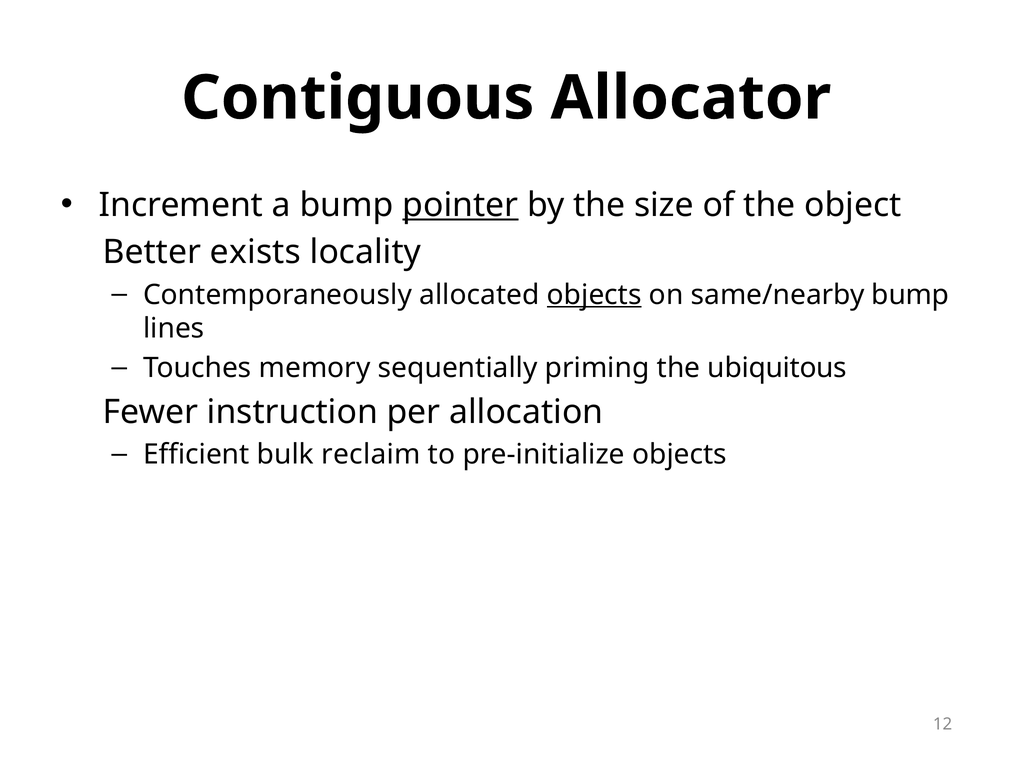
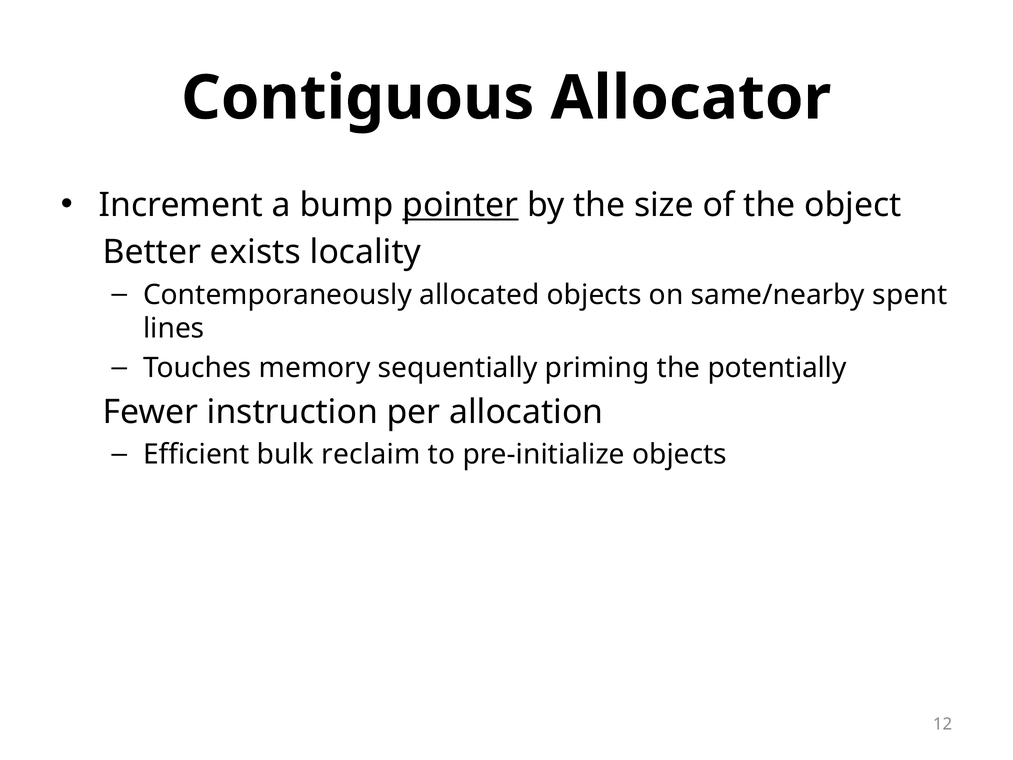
objects underline: present -> none (594, 295)
same/nearby bump: bump -> spent (910, 295)
ubiquitous: ubiquitous -> potentially (777, 368)
